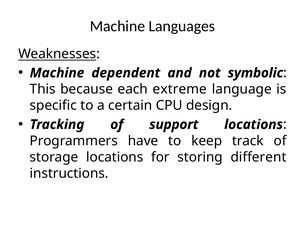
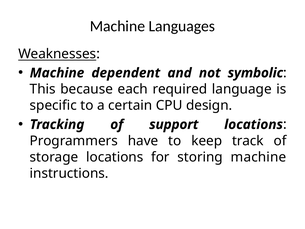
extreme: extreme -> required (180, 89)
storing different: different -> machine (258, 157)
